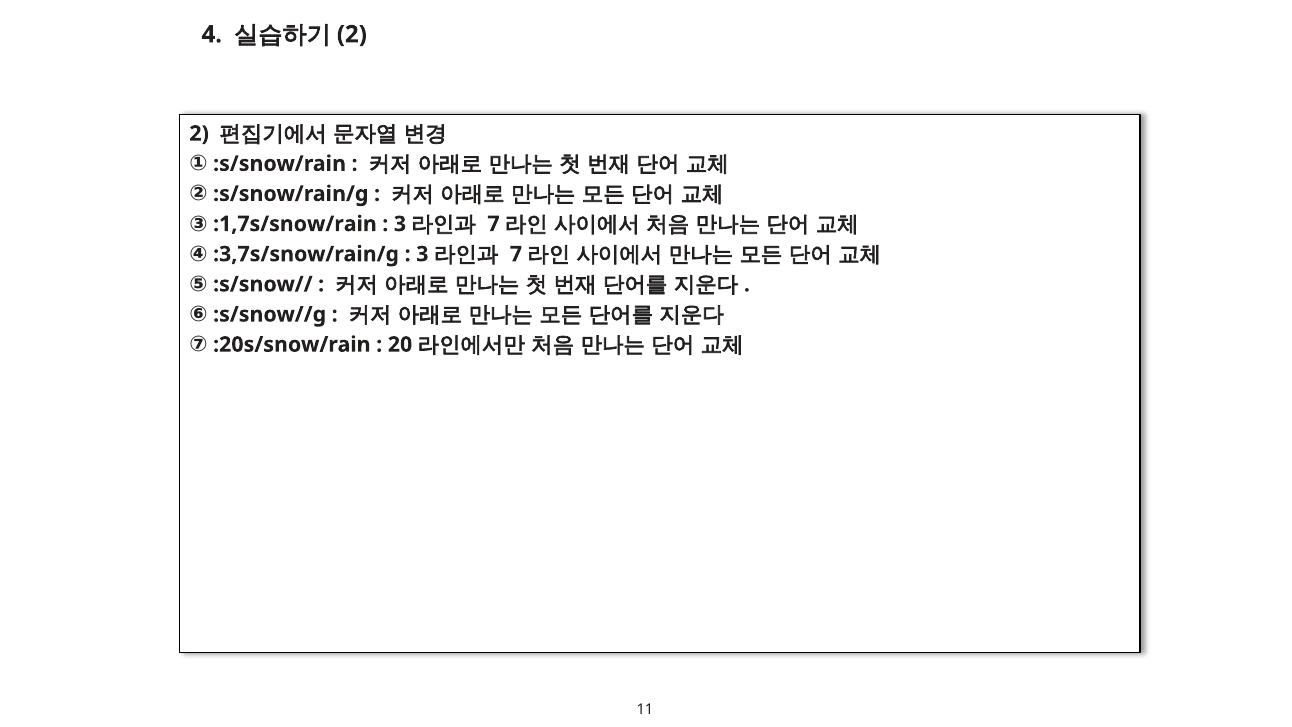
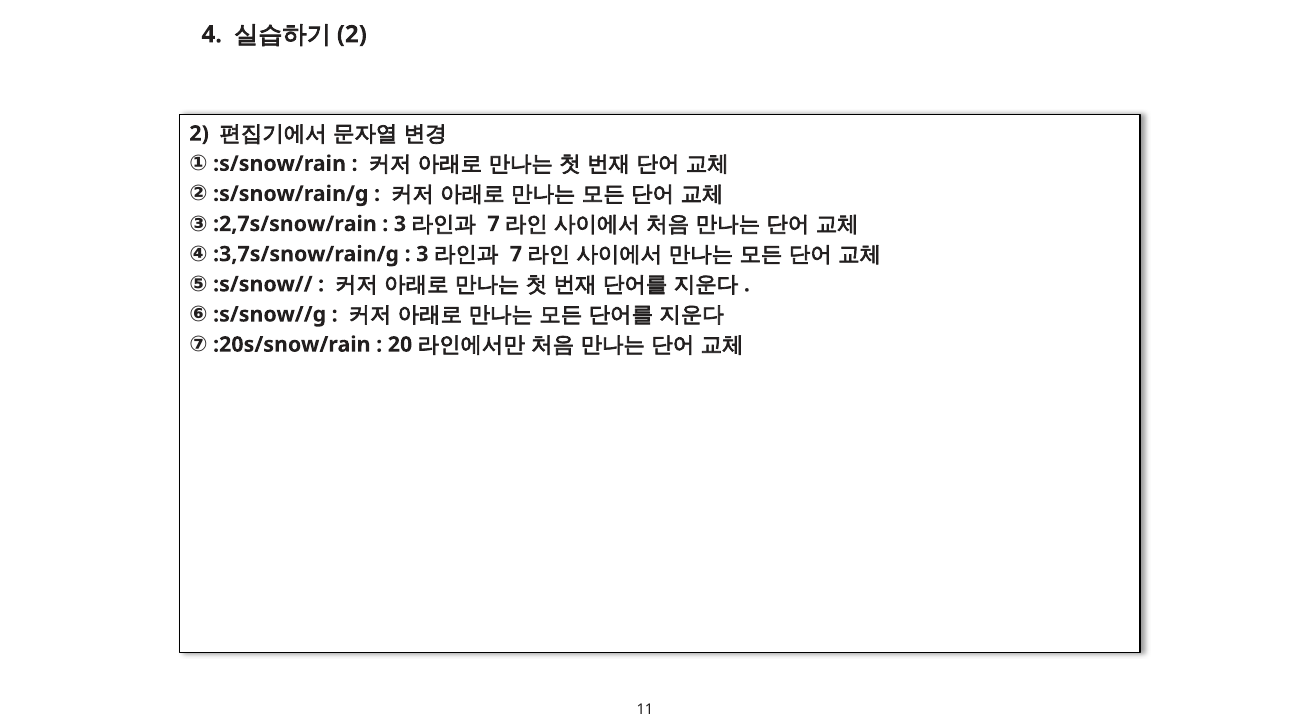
:1,7s/snow/rain: :1,7s/snow/rain -> :2,7s/snow/rain (295, 224)
